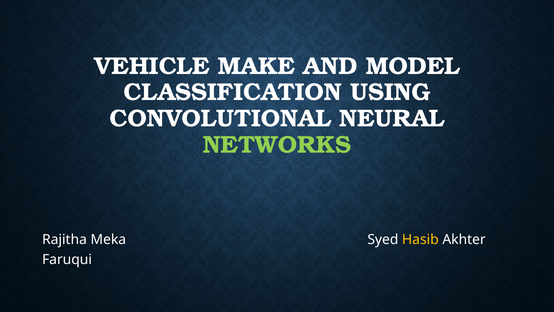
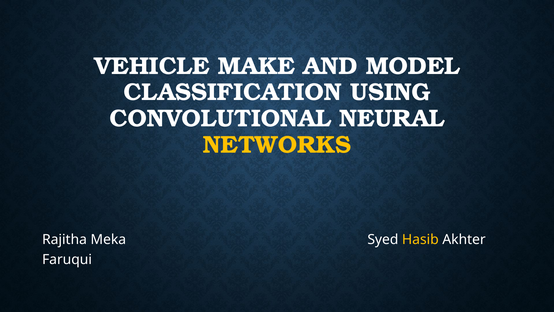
NETWORKS colour: light green -> yellow (277, 145)
